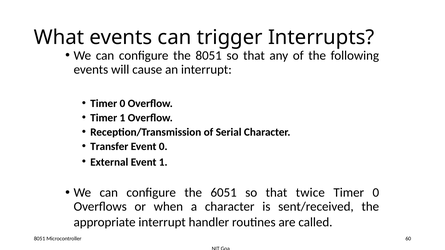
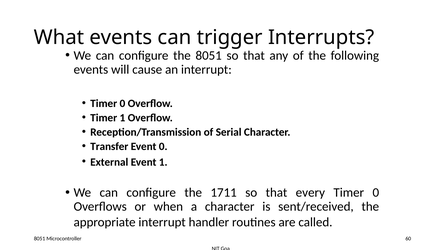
6051: 6051 -> 1711 (224, 193)
twice: twice -> every (310, 193)
